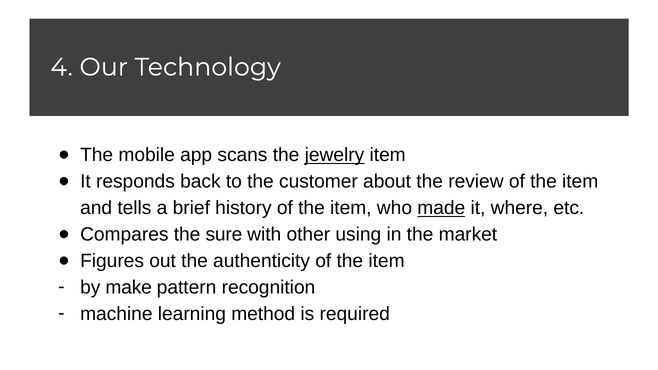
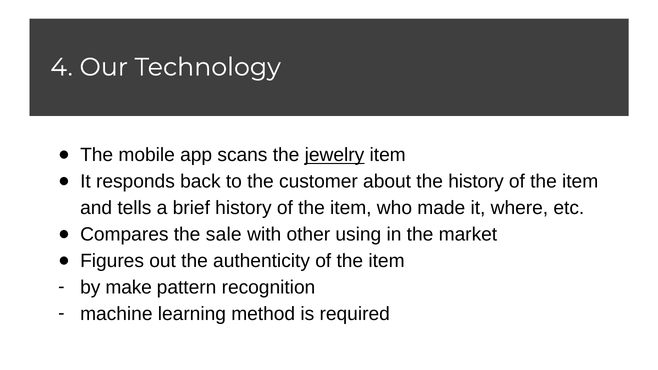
the review: review -> history (476, 182)
made underline: present -> none (441, 208)
sure: sure -> sale (224, 235)
